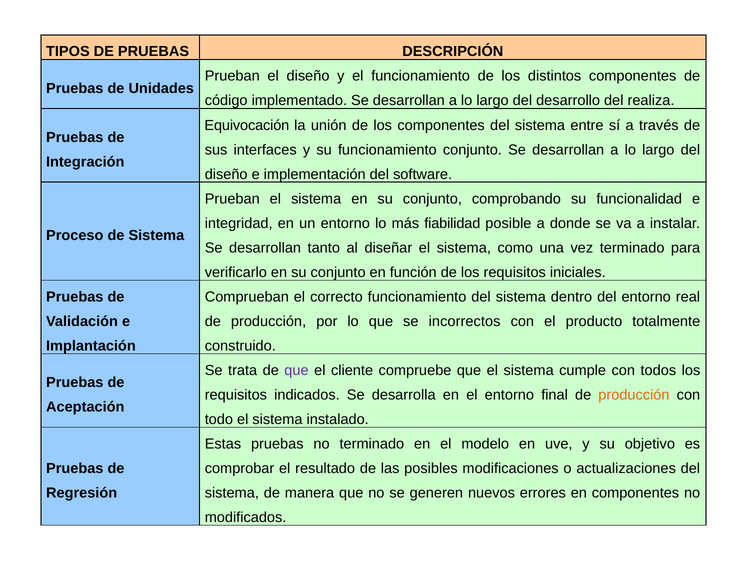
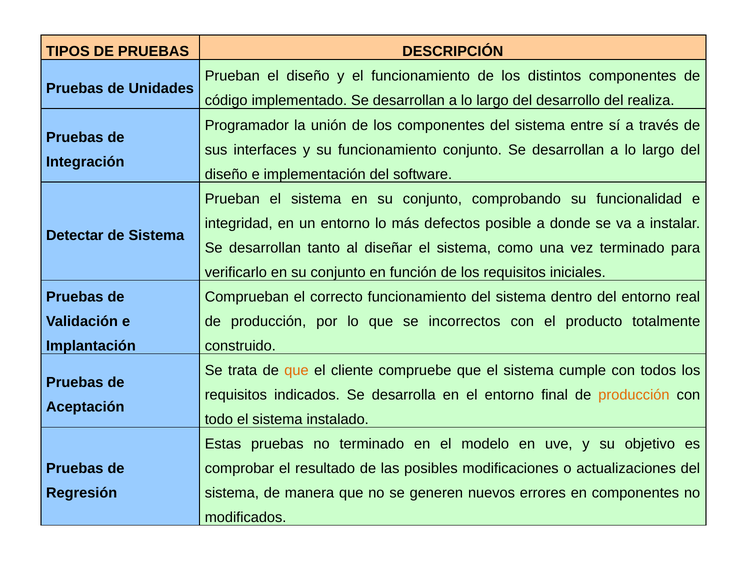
Equivocación: Equivocación -> Programador (247, 125)
fiabilidad: fiabilidad -> defectos (452, 223)
Proceso: Proceso -> Detectar (75, 235)
que colour: purple -> orange (297, 370)
